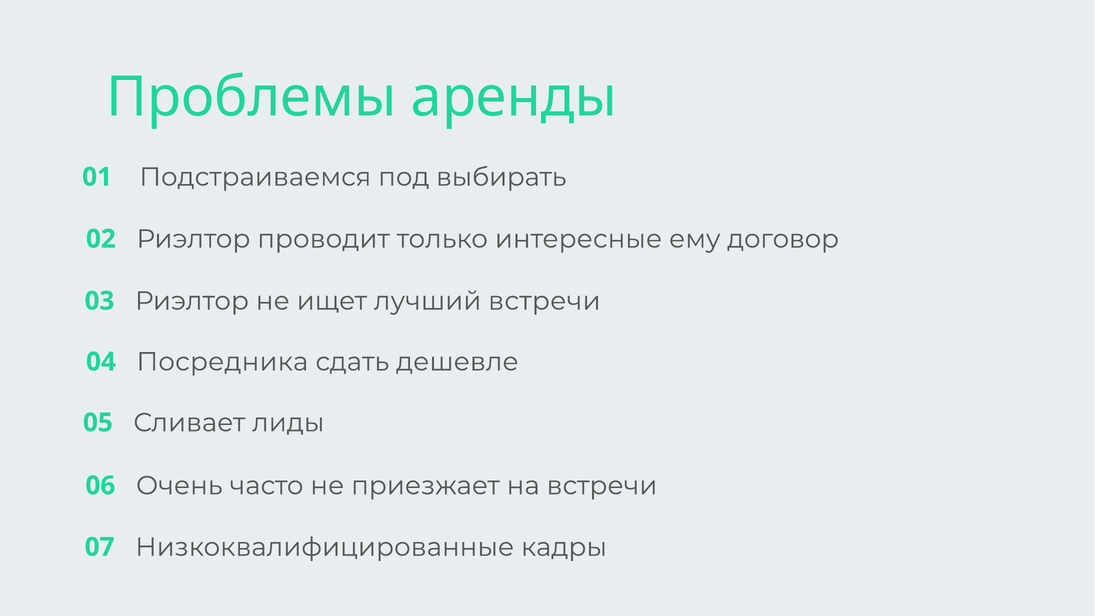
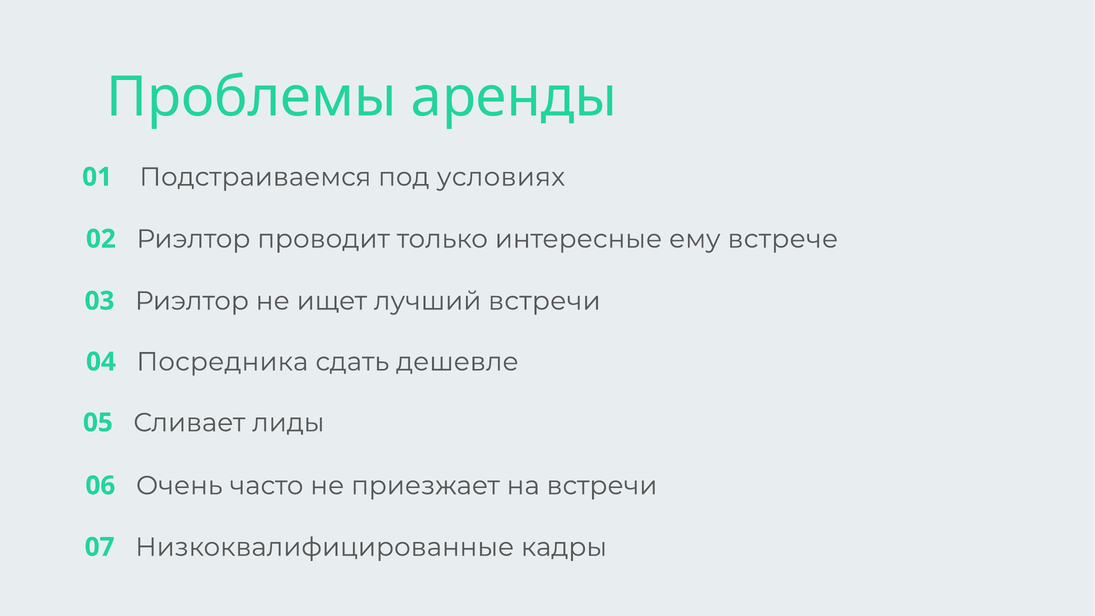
выбирать: выбирать -> условиях (501, 177)
договор: договор -> встрече (783, 239)
